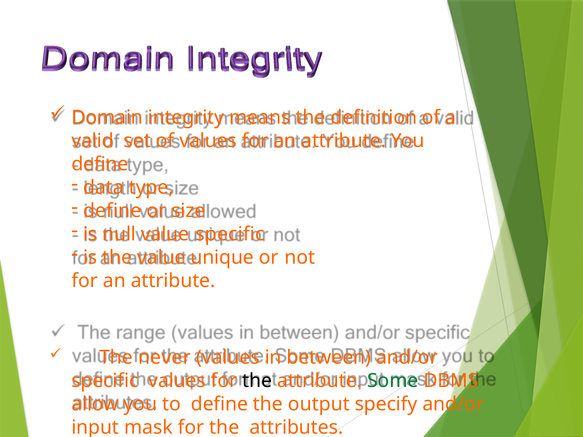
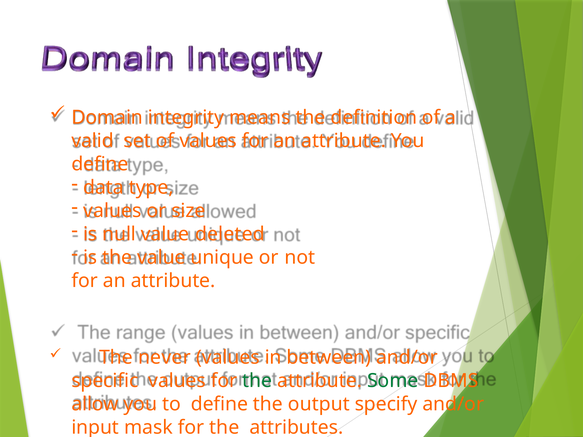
define: define -> values (112, 211)
value specific: specific -> deleted (230, 234)
the colour: black -> green (257, 381)
